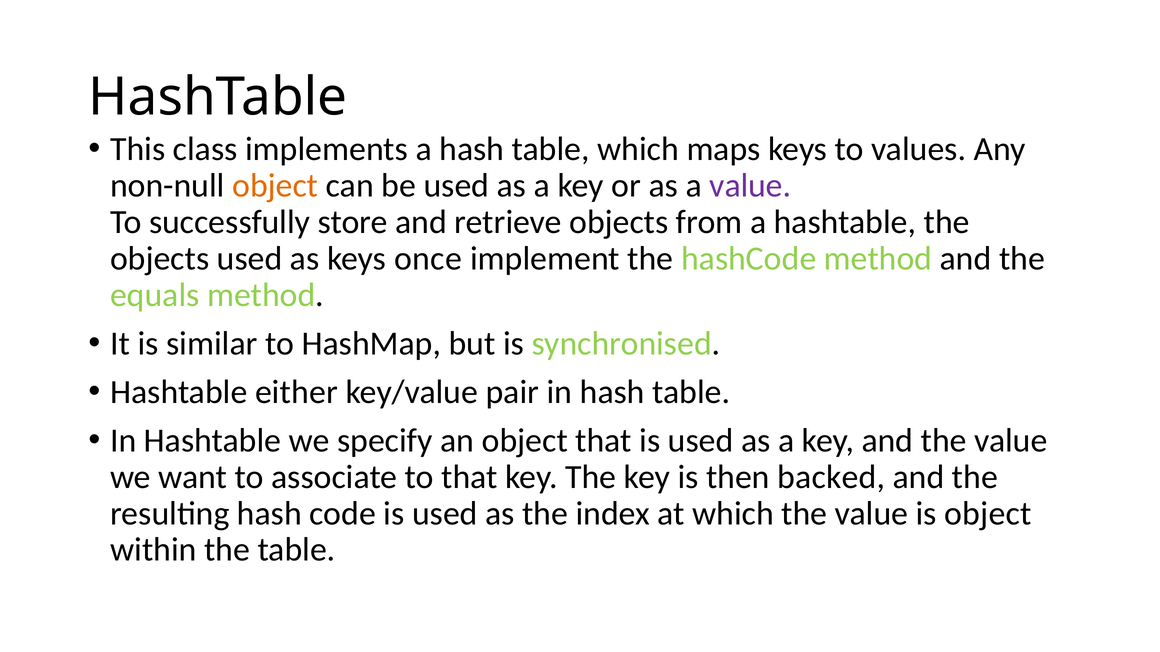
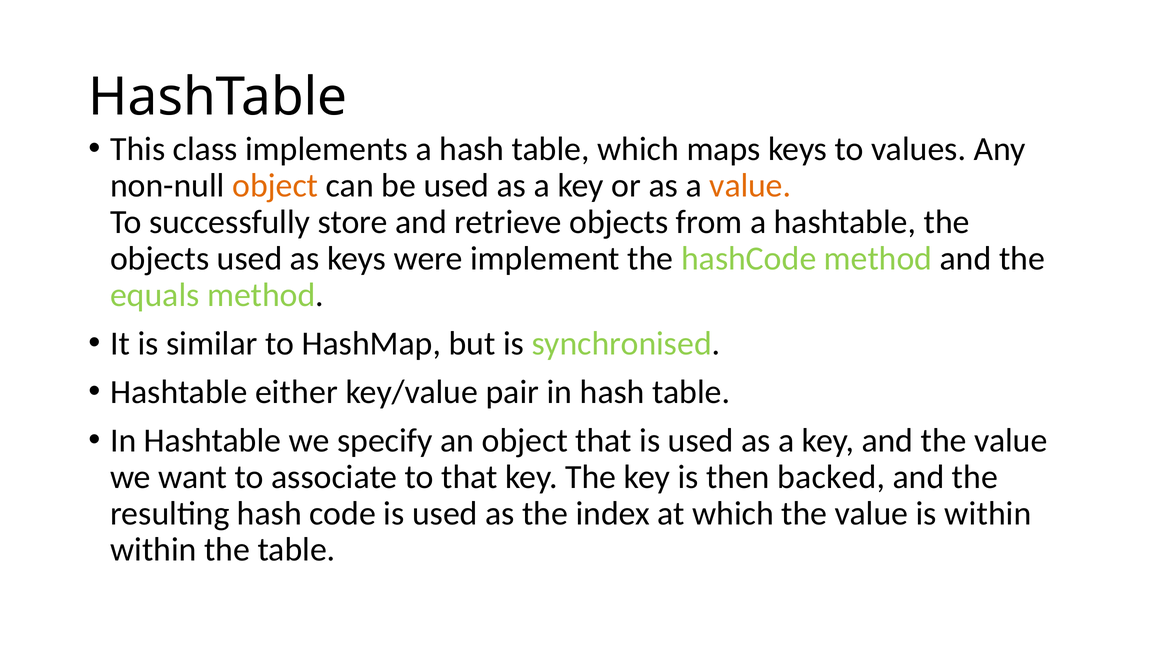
value colour: purple -> orange (750, 186)
once: once -> were (428, 259)
is object: object -> within (988, 514)
